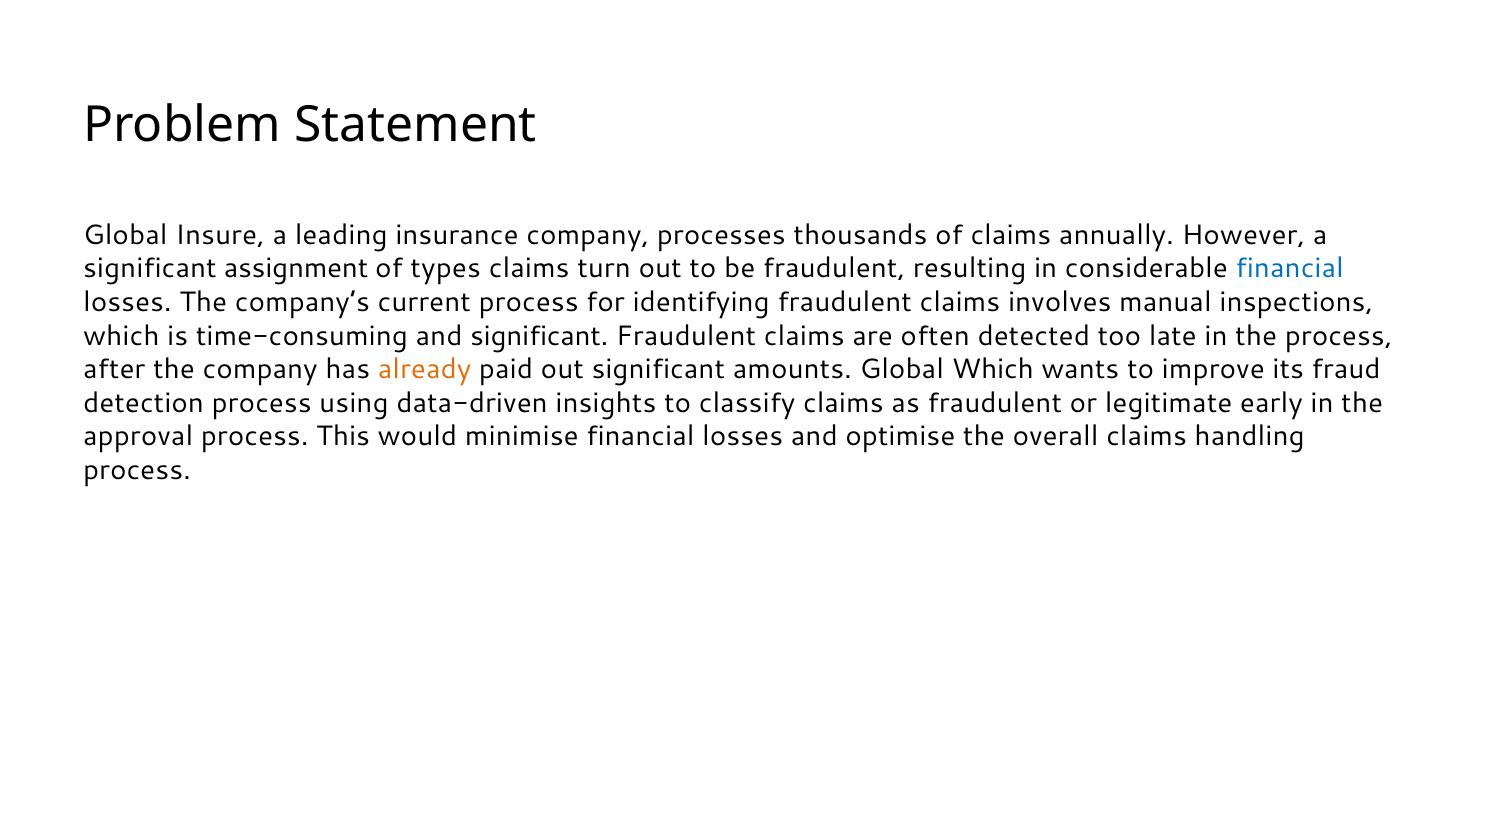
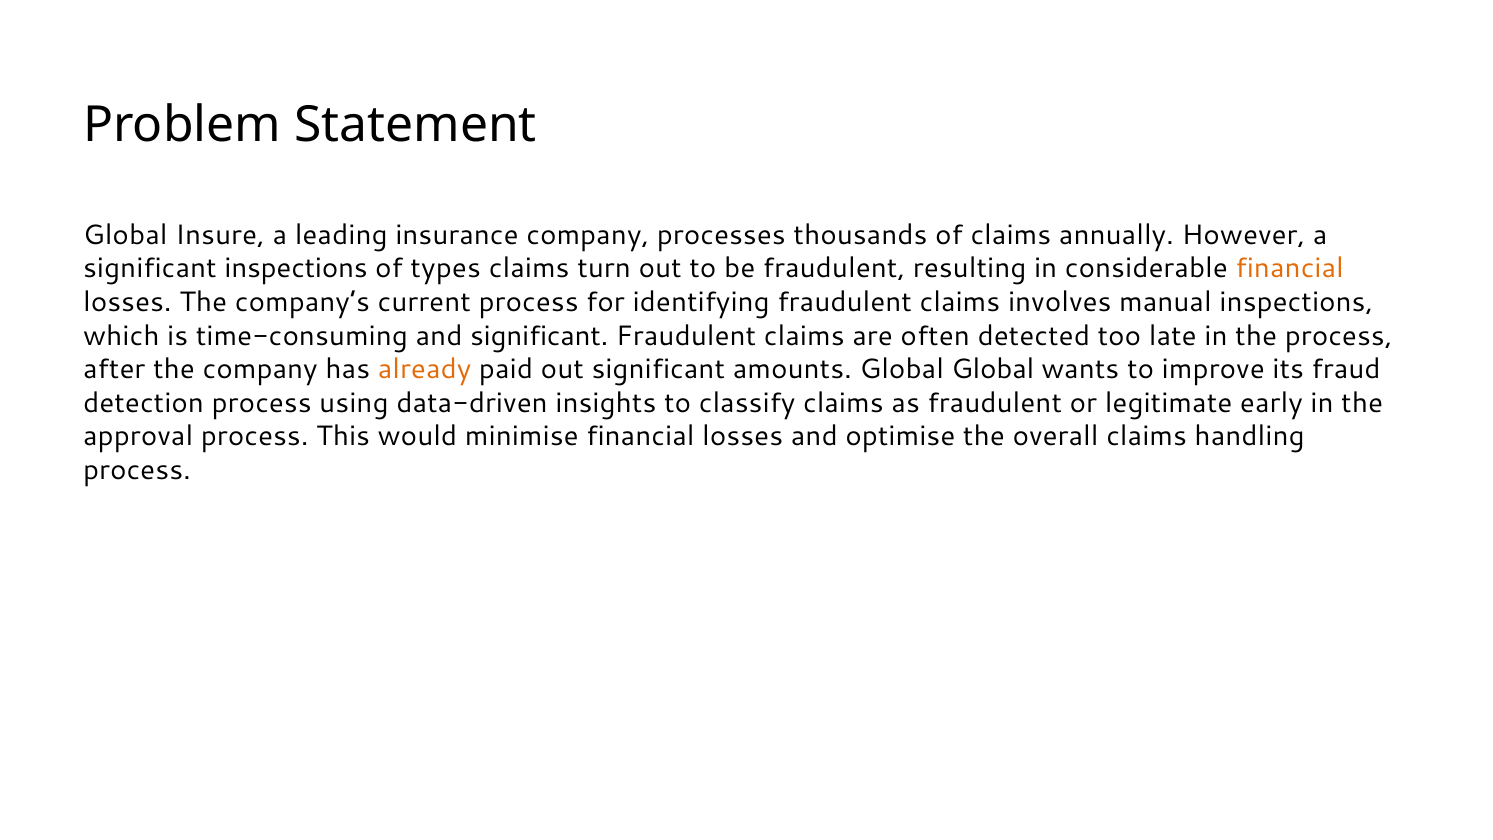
significant assignment: assignment -> inspections (296, 269)
financial colour: blue -> orange (1290, 269)
Global Which: Which -> Global (993, 369)
